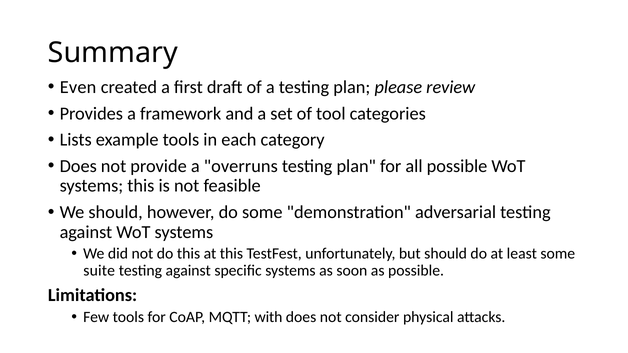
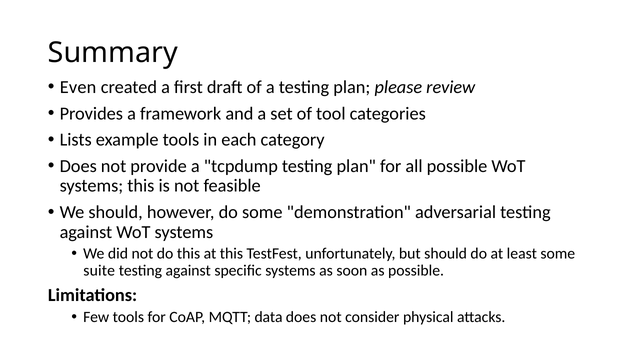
overruns: overruns -> tcpdump (241, 166)
with: with -> data (269, 317)
